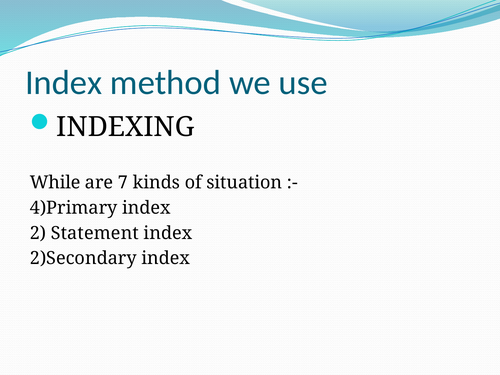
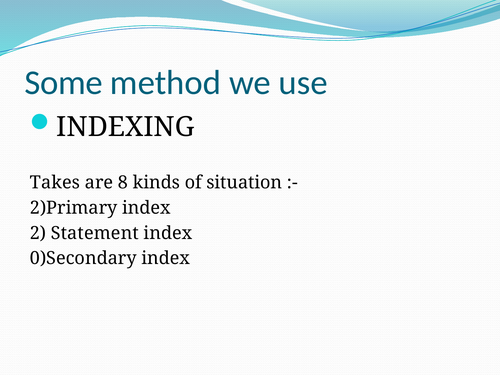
Index: Index -> Some (64, 83)
While: While -> Takes (55, 183)
7: 7 -> 8 (123, 183)
4)Primary: 4)Primary -> 2)Primary (74, 208)
2)Secondary: 2)Secondary -> 0)Secondary (83, 258)
